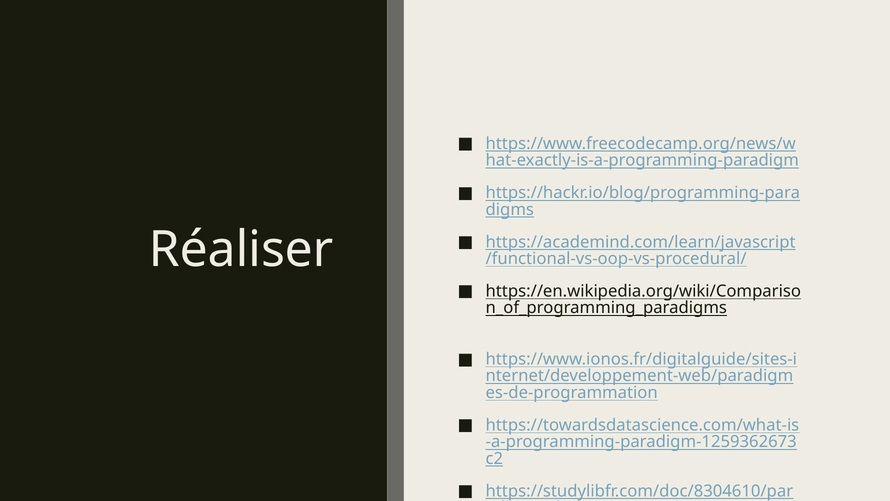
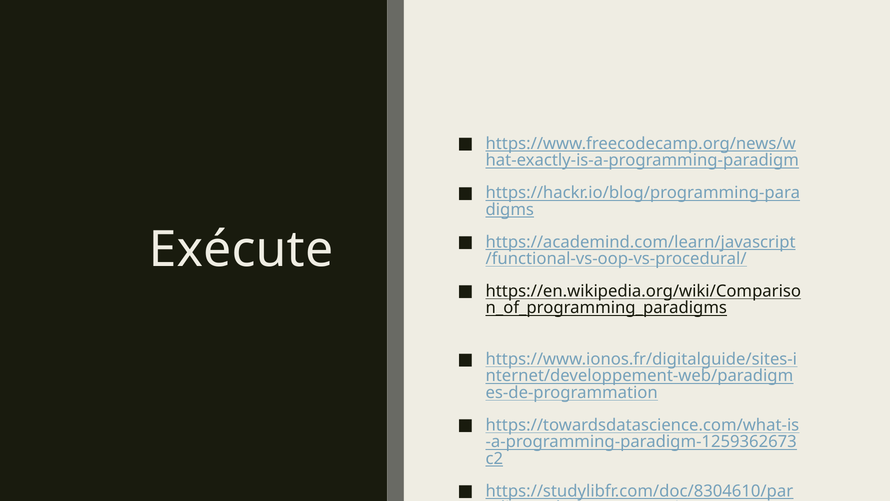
Réaliser: Réaliser -> Exécute (241, 249)
